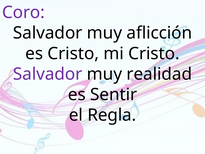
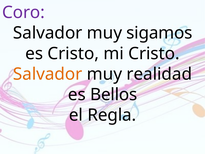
aflicción: aflicción -> sigamos (159, 33)
Salvador colour: purple -> orange (48, 74)
Sentir: Sentir -> Bellos (114, 94)
